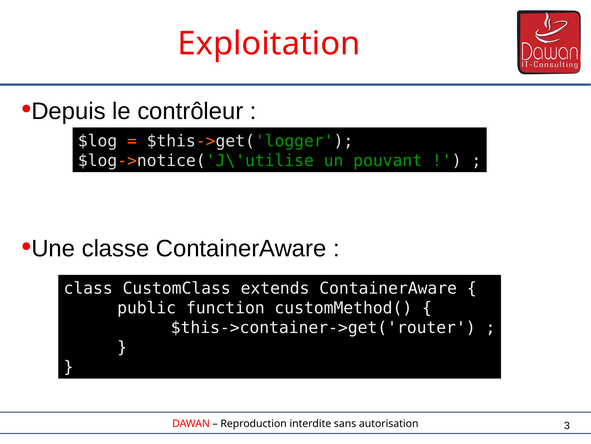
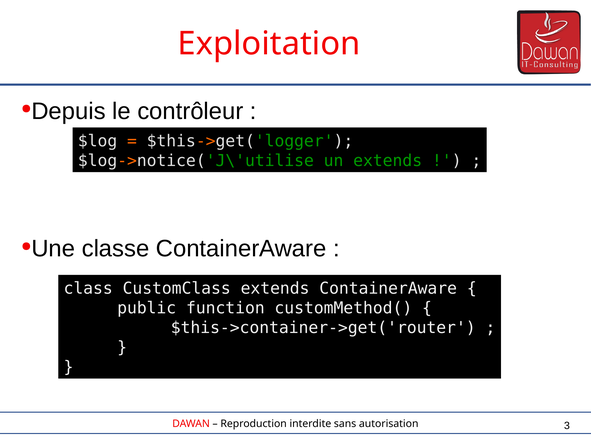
un pouvant: pouvant -> extends (388, 161)
